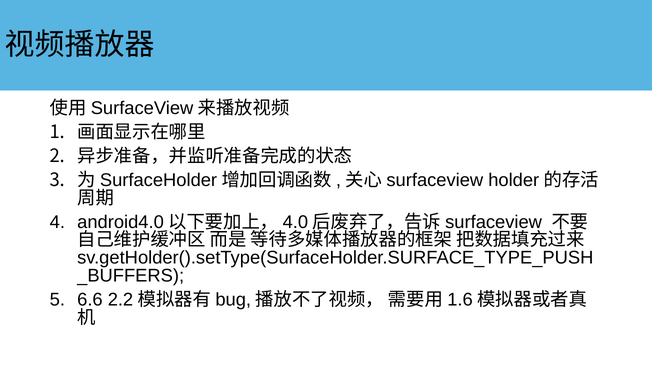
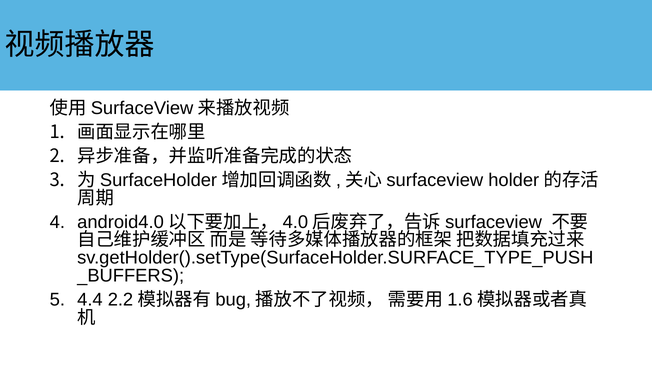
6.6: 6.6 -> 4.4 (90, 299)
